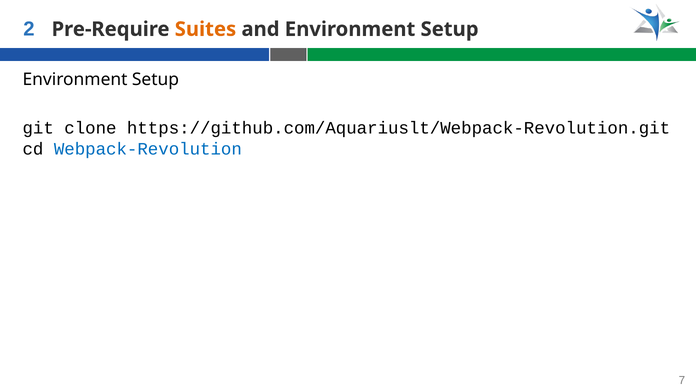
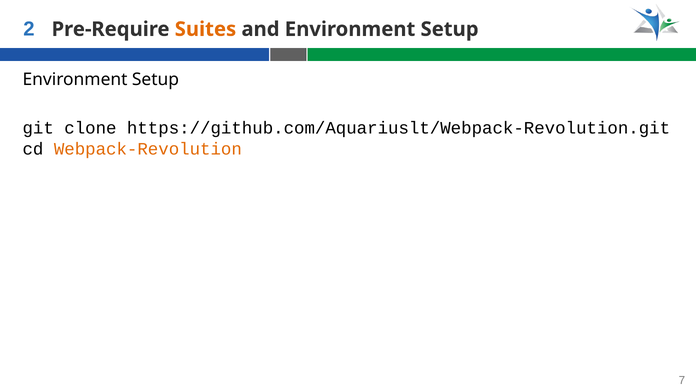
Webpack-Revolution colour: blue -> orange (148, 149)
